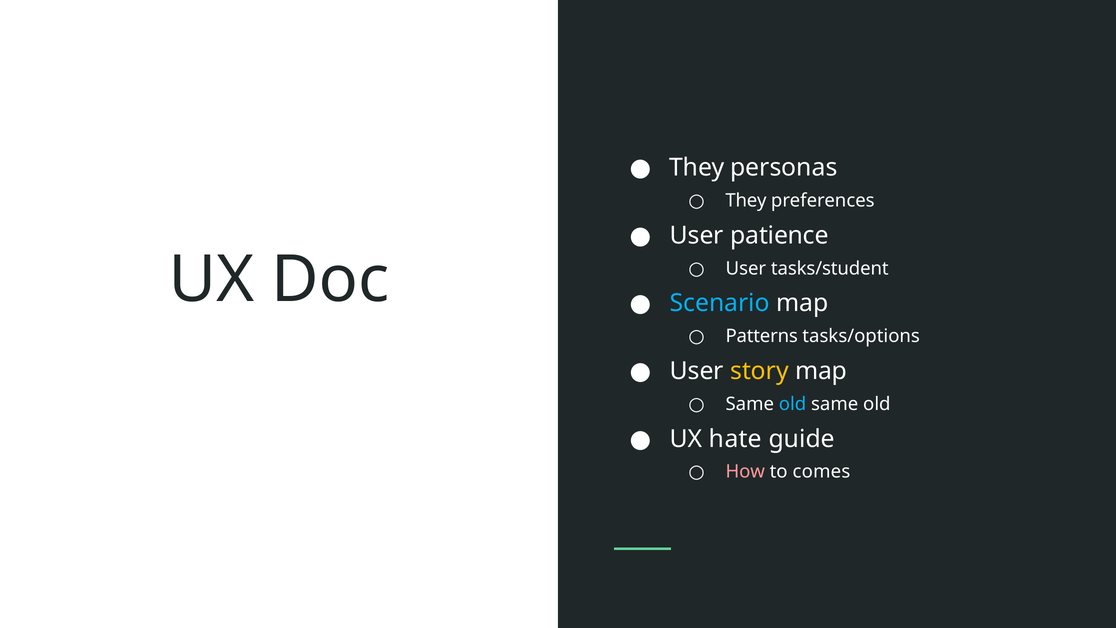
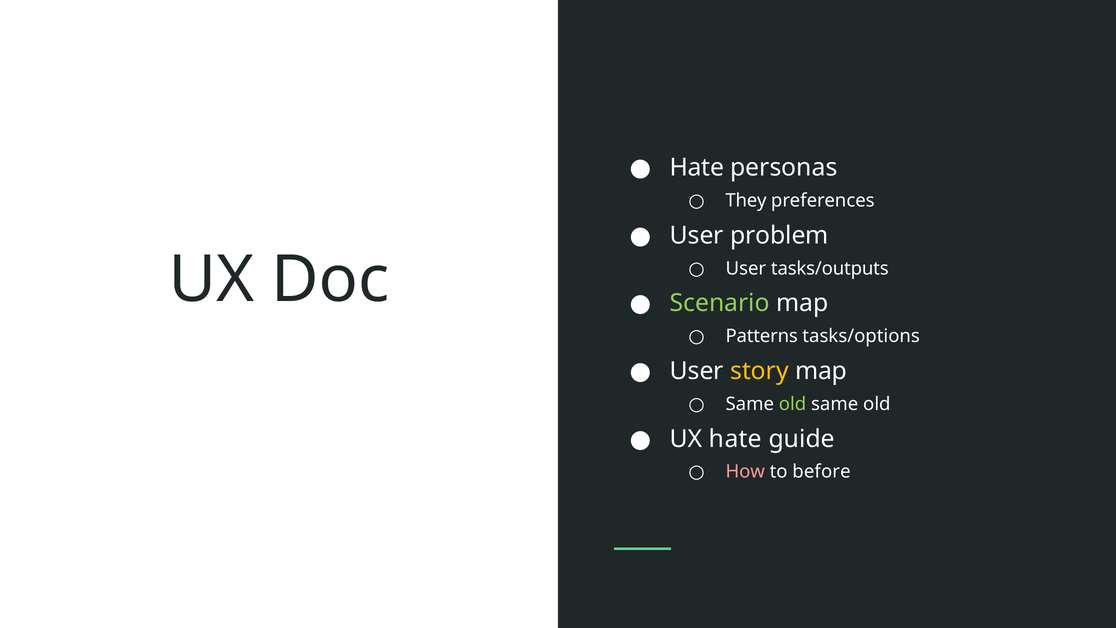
They: They -> Hate (697, 168)
patience: patience -> problem (779, 235)
tasks/student: tasks/student -> tasks/outputs (830, 268)
Scenario colour: light blue -> light green (720, 303)
old colour: light blue -> light green (793, 404)
comes: comes -> before (821, 472)
